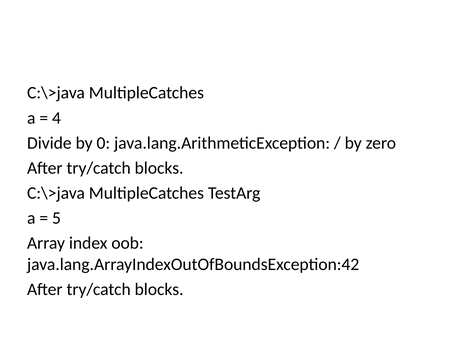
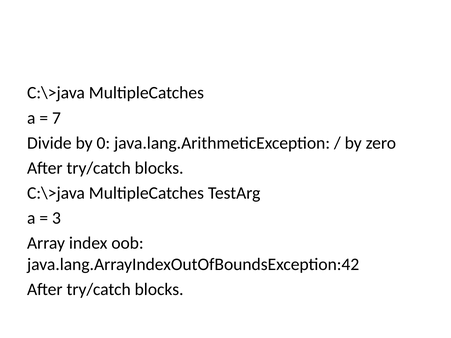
4: 4 -> 7 (57, 118)
5: 5 -> 3 (57, 218)
